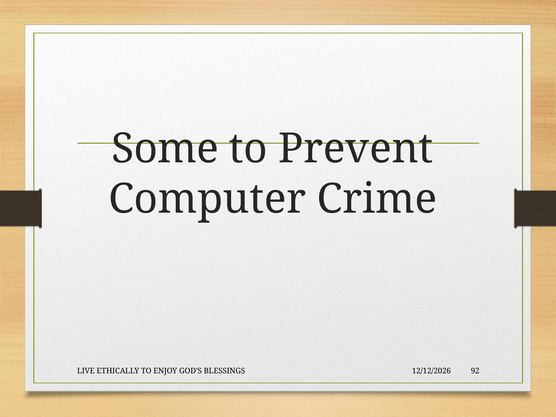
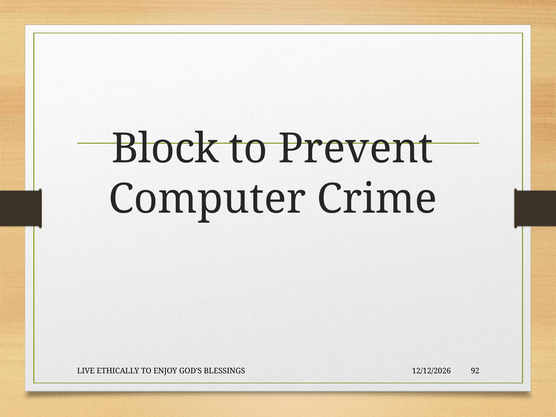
Some: Some -> Block (165, 149)
